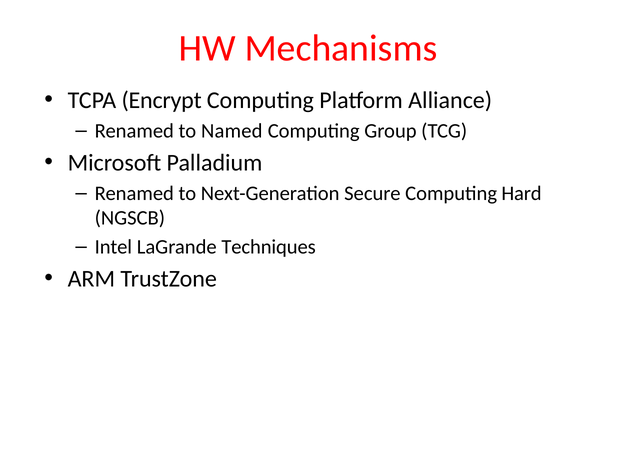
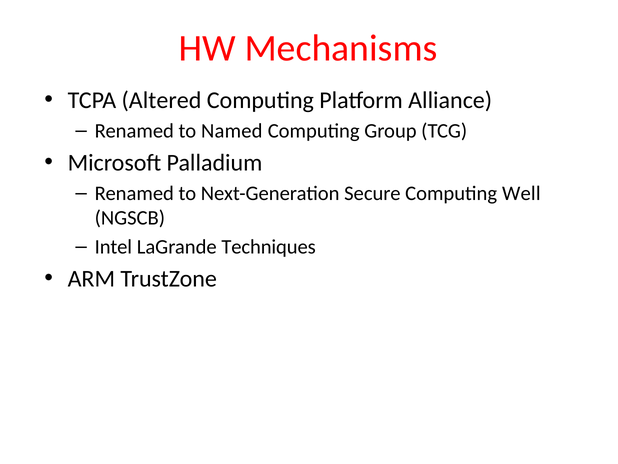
Encrypt: Encrypt -> Altered (161, 100)
Hard: Hard -> Well (521, 193)
